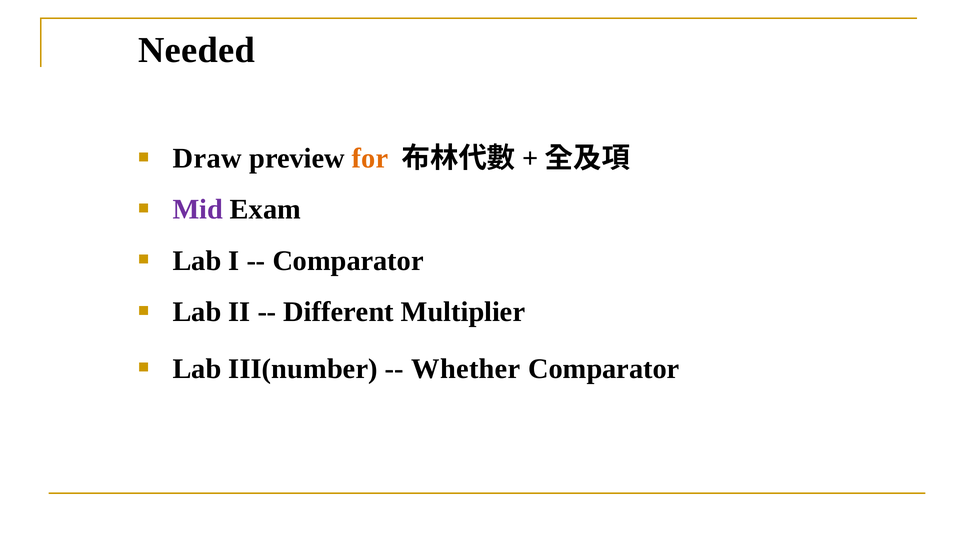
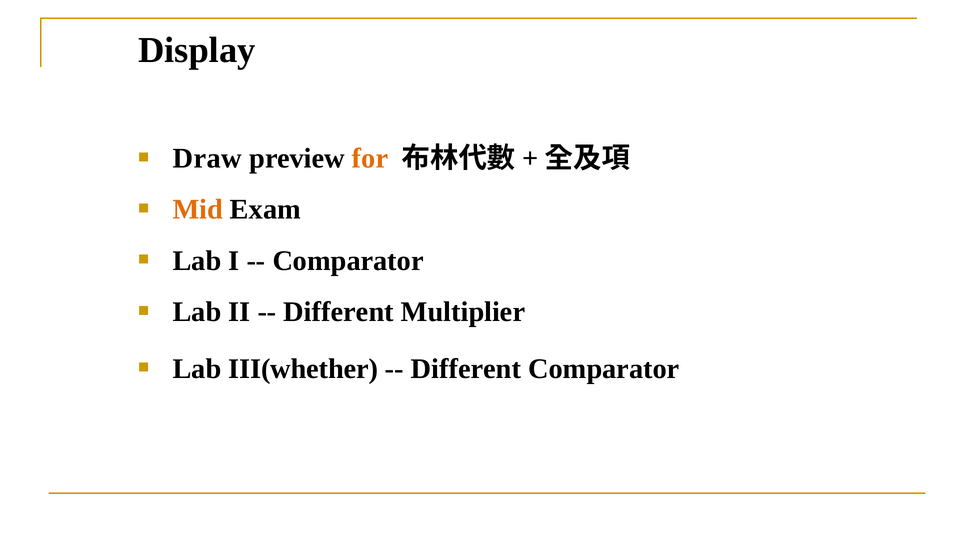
Needed: Needed -> Display (197, 50)
Mid colour: purple -> orange (198, 209)
III(number: III(number -> III(whether (303, 369)
Whether: Whether -> Different (466, 369)
